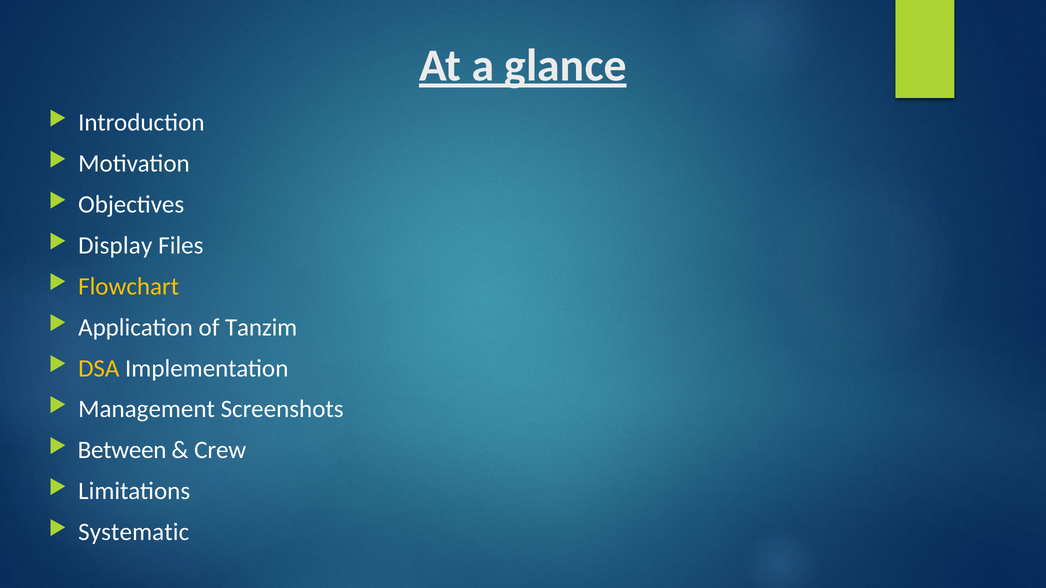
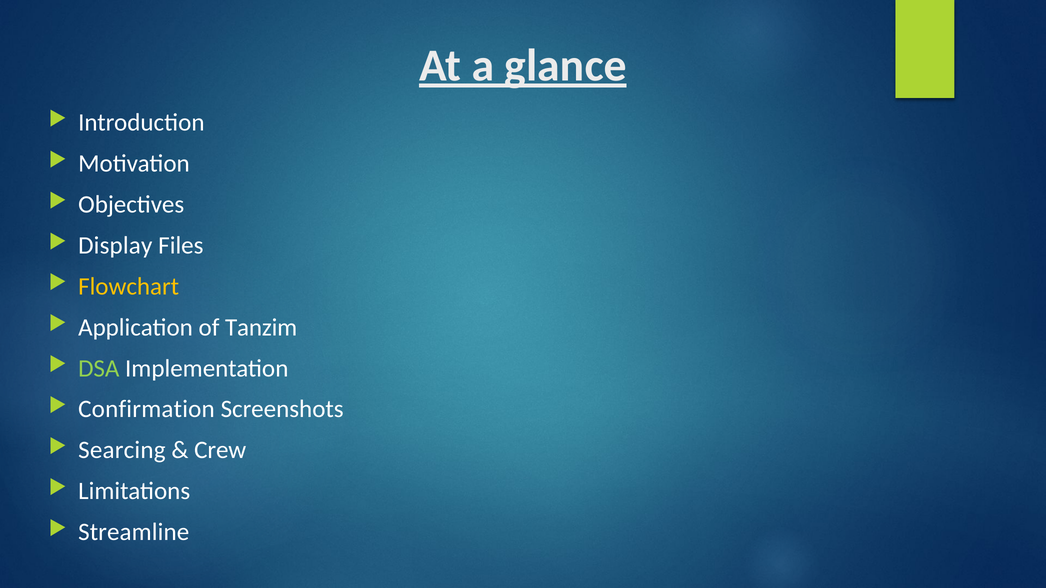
DSA colour: yellow -> light green (99, 368)
Management: Management -> Confirmation (146, 409)
Between: Between -> Searcing (122, 450)
Systematic: Systematic -> Streamline (134, 532)
